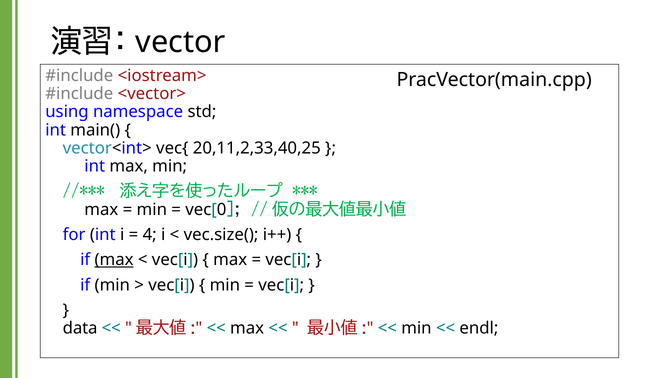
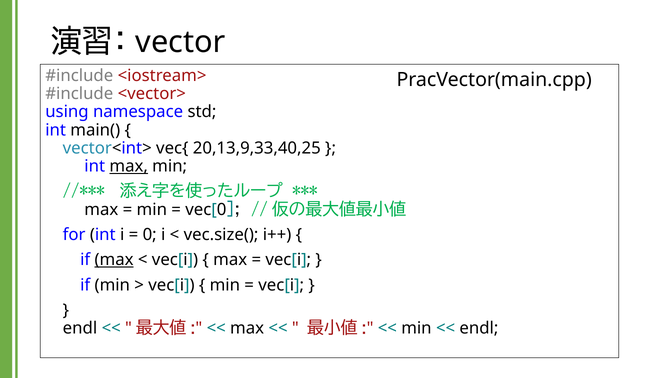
20,11,2,33,40,25: 20,11,2,33,40,25 -> 20,13,9,33,40,25 (257, 148)
max underline: none -> present (129, 166)
4: 4 -> 0 (150, 234)
data: data -> endl (80, 328)
